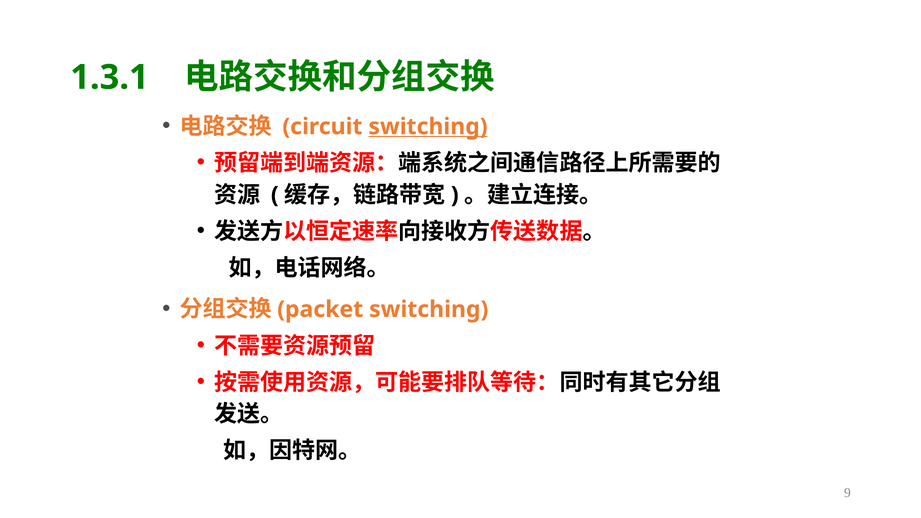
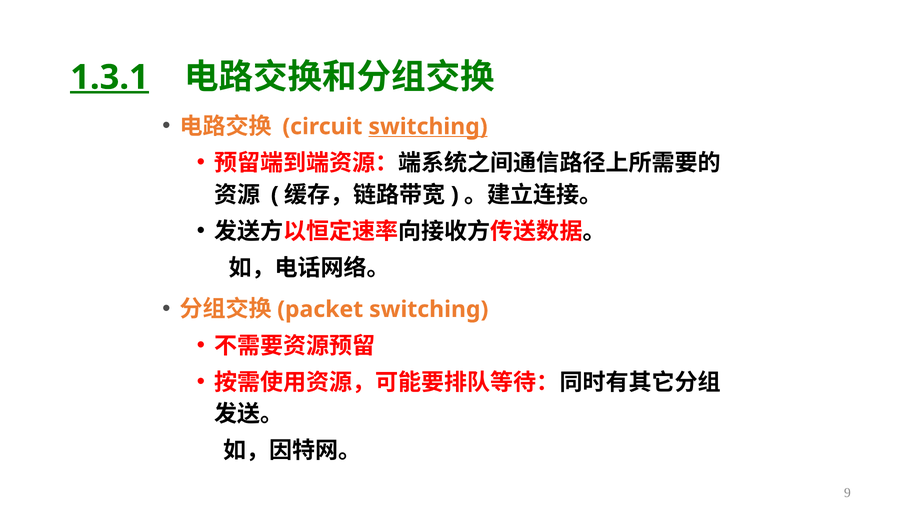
1.3.1 underline: none -> present (109, 77)
